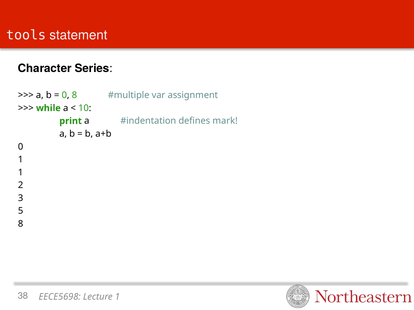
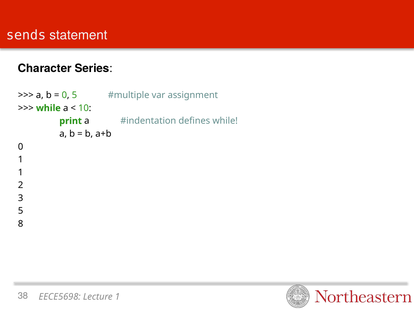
tools: tools -> sends (26, 35)
0 8: 8 -> 5 (74, 95)
defines mark: mark -> while (225, 121)
